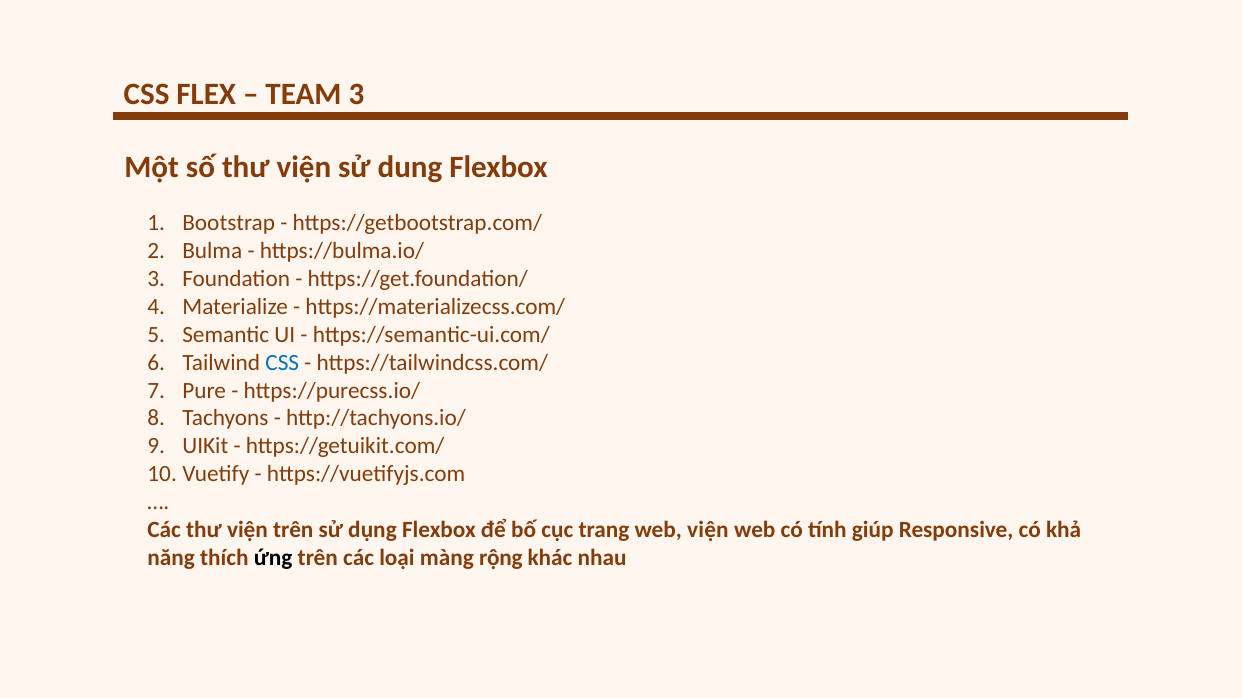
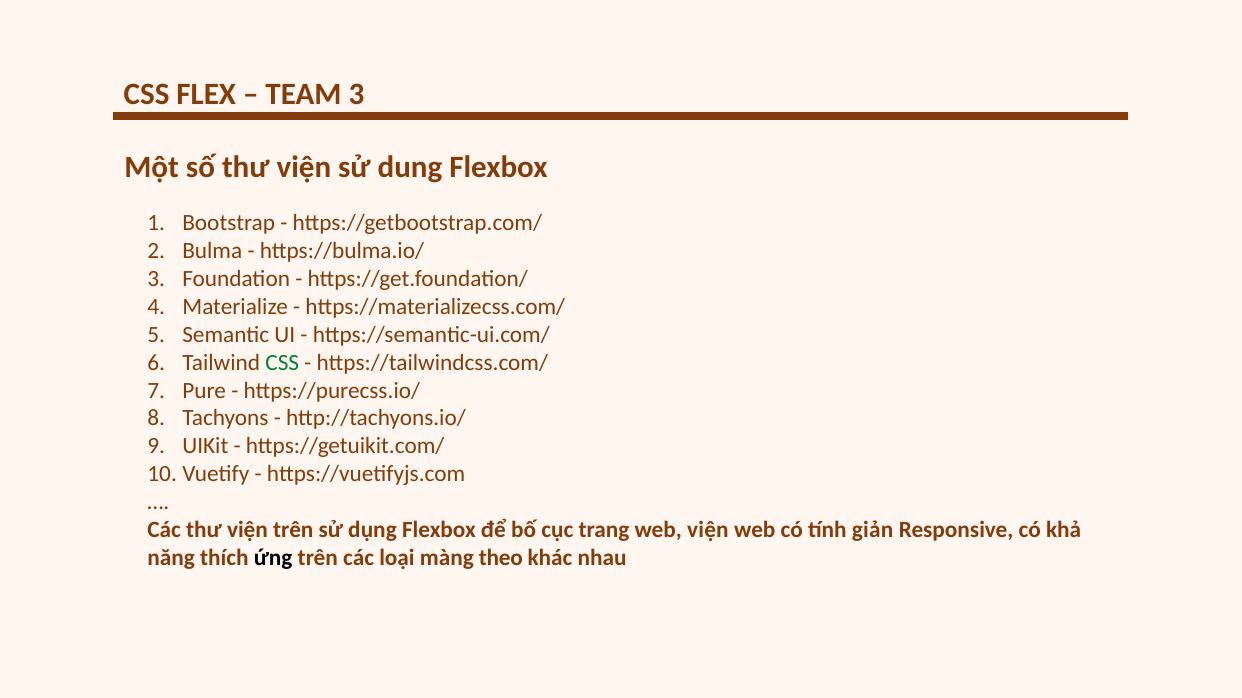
CSS colour: blue -> green (282, 363)
giúp: giúp -> giản (873, 530)
rộng: rộng -> theo (501, 558)
